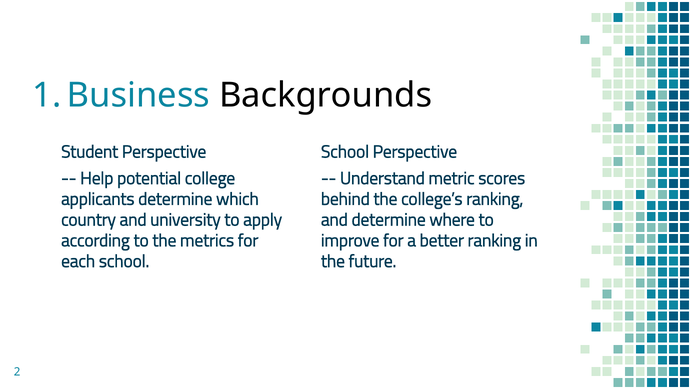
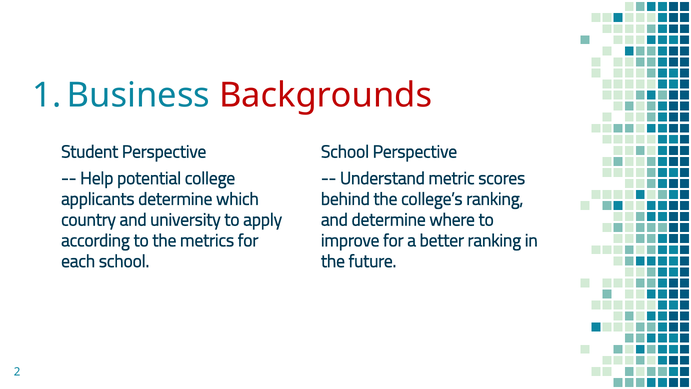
Backgrounds colour: black -> red (326, 95)
